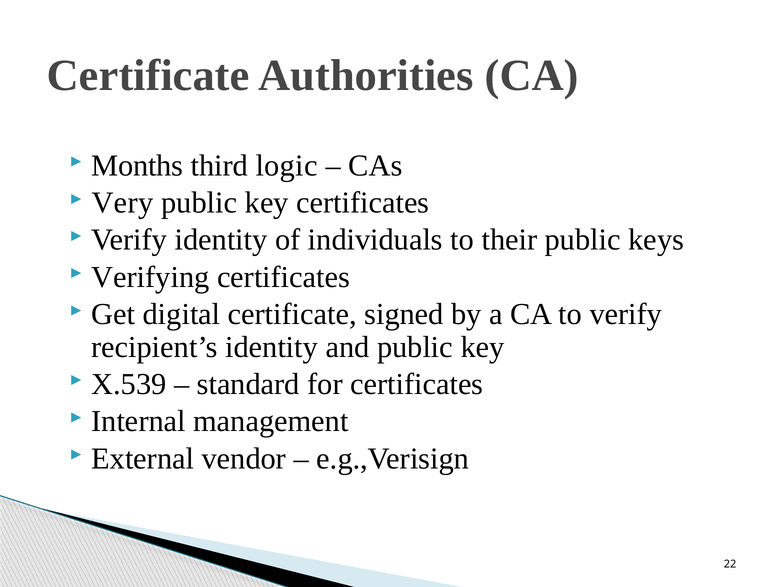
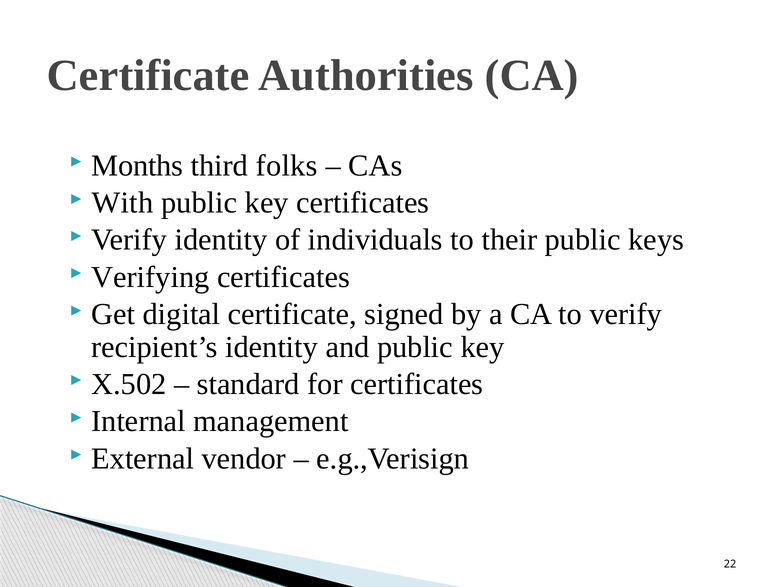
logic: logic -> folks (287, 166)
Very: Very -> With (122, 203)
X.539: X.539 -> X.502 (129, 384)
